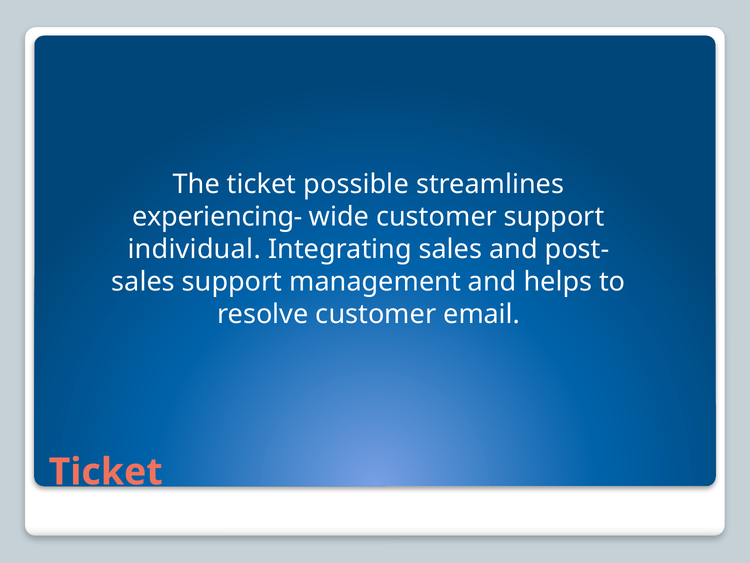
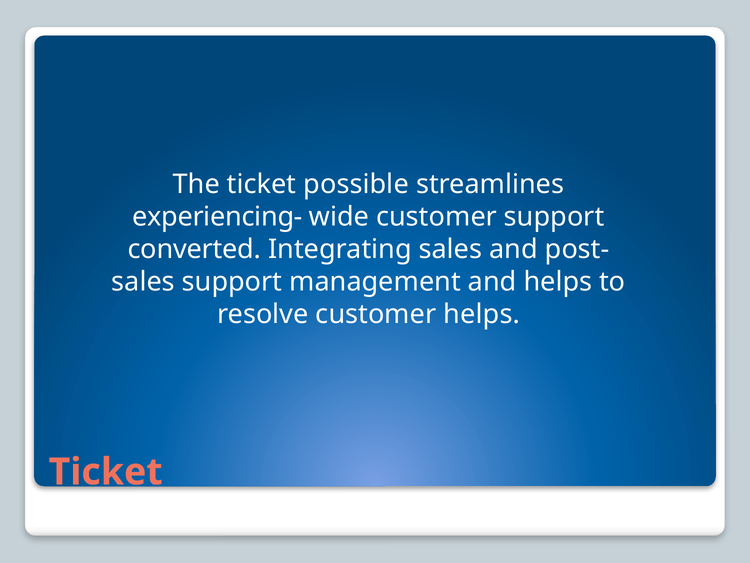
individual: individual -> converted (194, 249)
customer email: email -> helps (482, 314)
